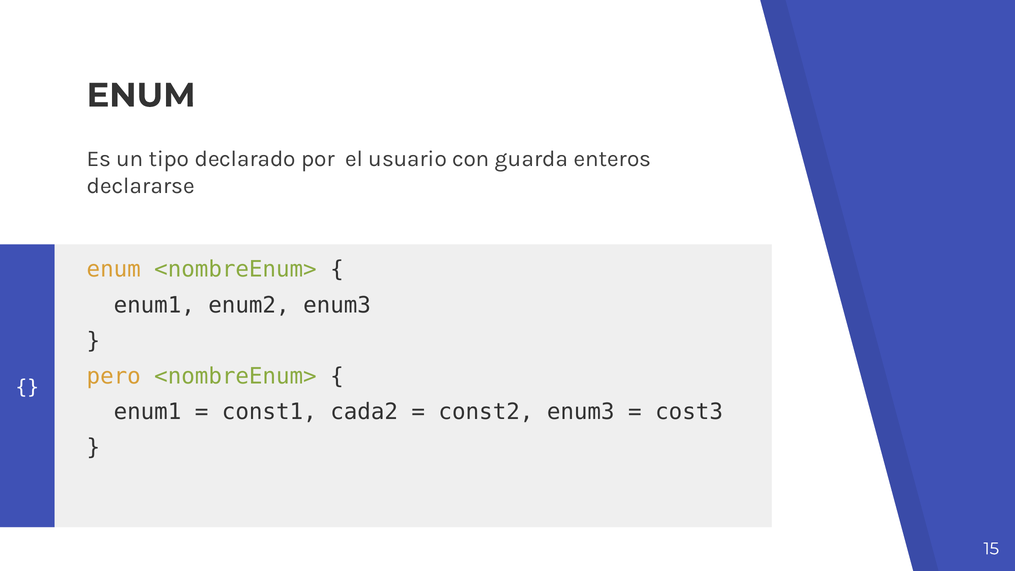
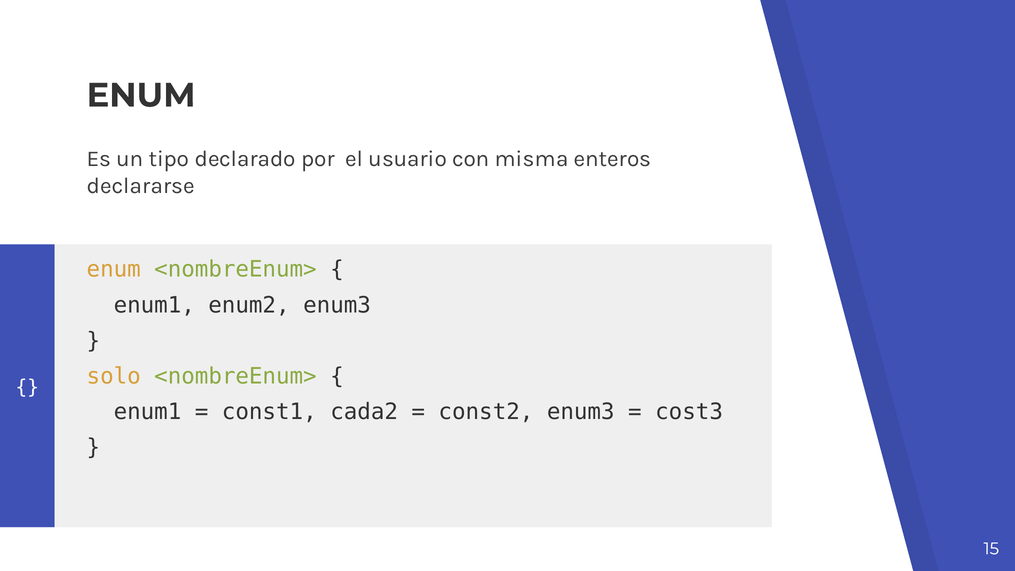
guarda: guarda -> misma (532, 159)
pero: pero -> solo (114, 376)
